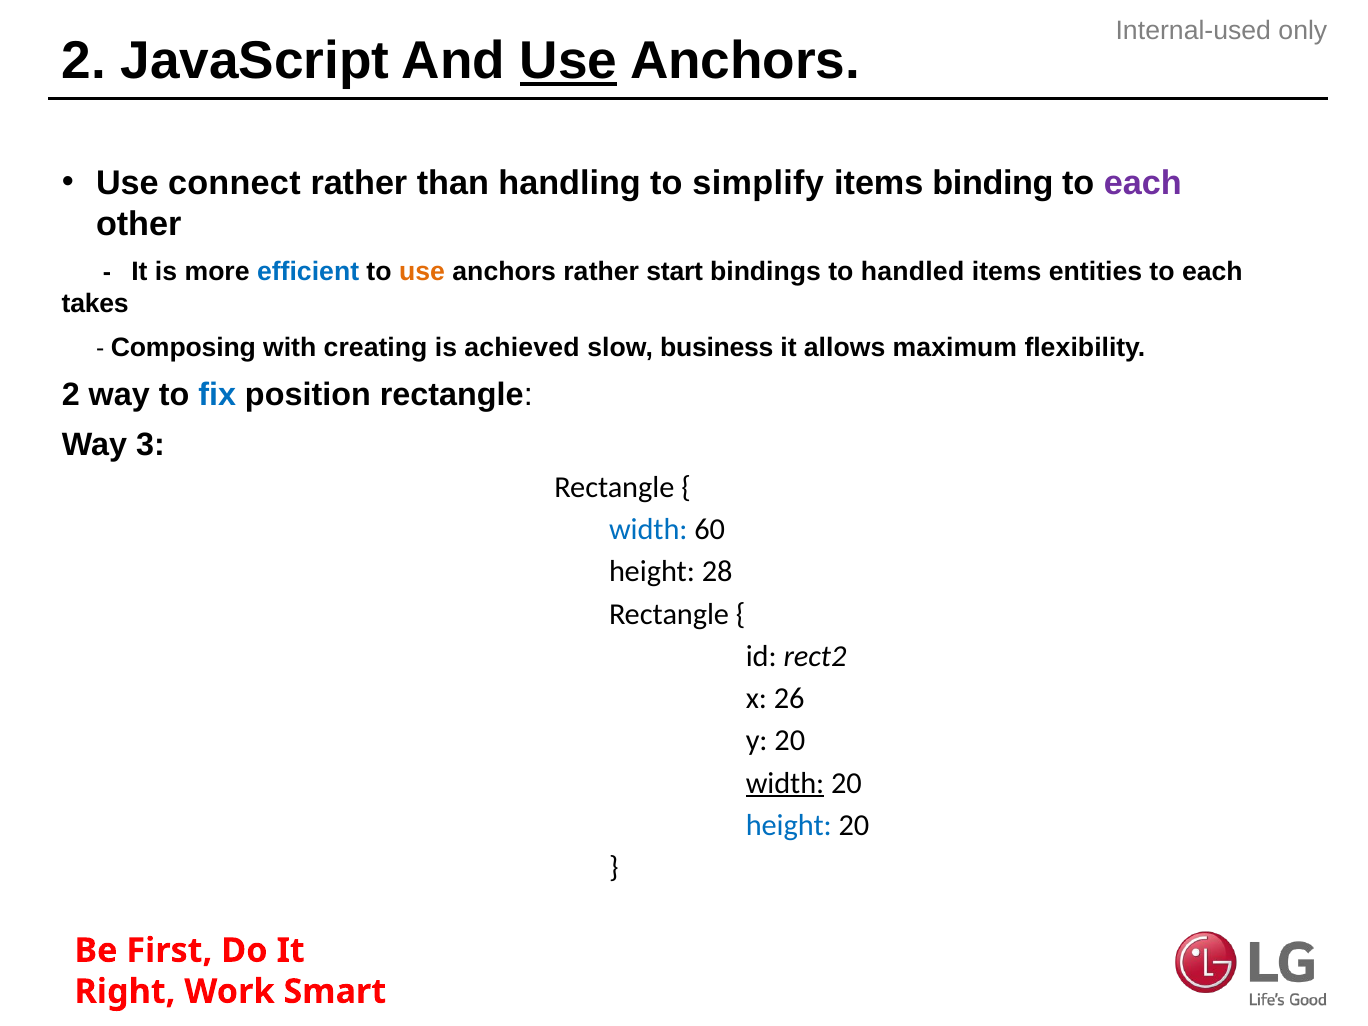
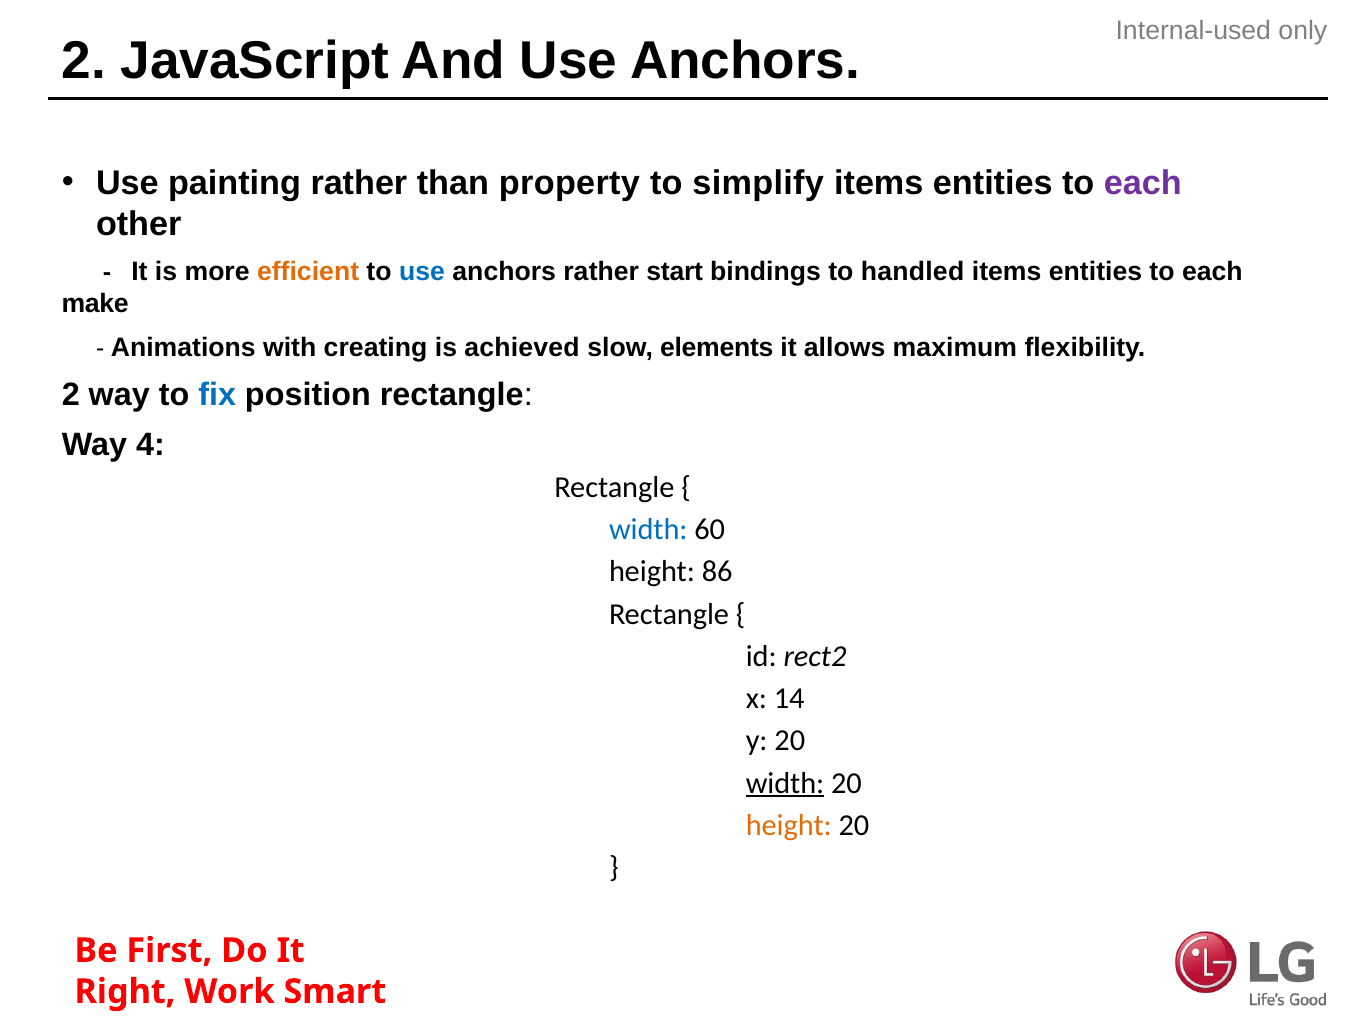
Use underline: present -> none (569, 61)
connect: connect -> painting (234, 183)
handling: handling -> property (569, 183)
binding: binding -> entities (993, 183)
efficient colour: blue -> orange (308, 272)
use colour: orange -> blue (422, 272)
takes: takes -> make (95, 304)
Composing: Composing -> Animations (183, 347)
business: business -> elements (717, 347)
3: 3 -> 4 (151, 445)
28: 28 -> 86 (717, 572)
26: 26 -> 14 (789, 699)
height colour: blue -> orange (789, 825)
